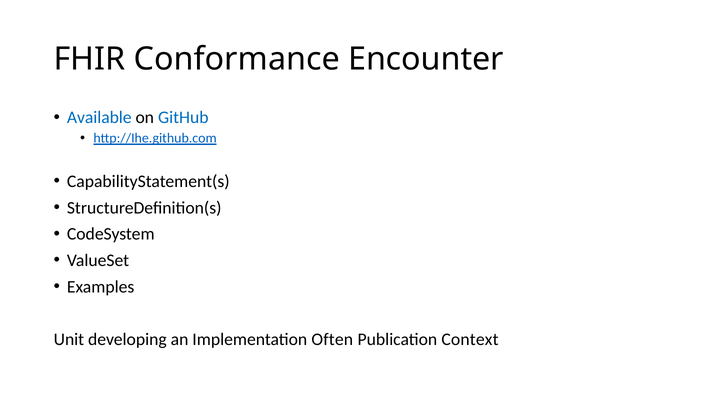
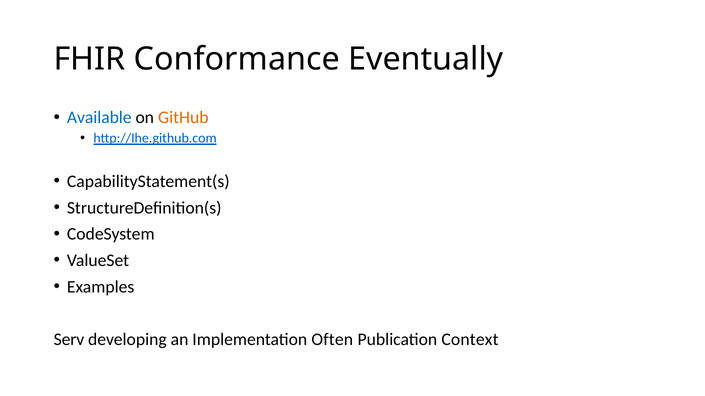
Encounter: Encounter -> Eventually (426, 59)
GitHub colour: blue -> orange (183, 118)
Unit: Unit -> Serv (69, 340)
